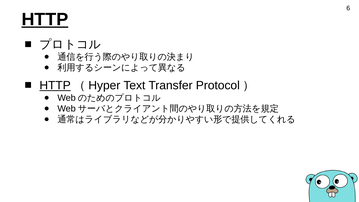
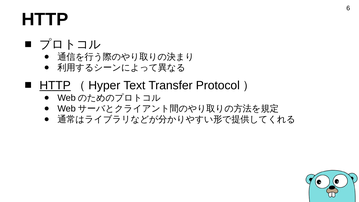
HTTP underline: present -> none (45, 19)
